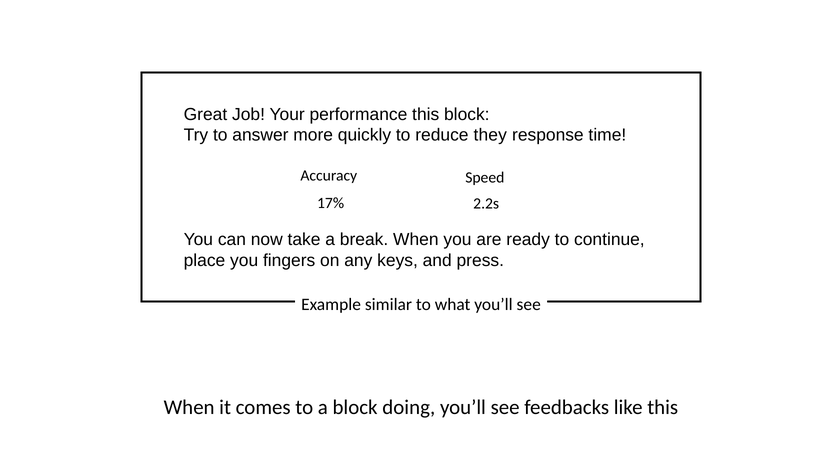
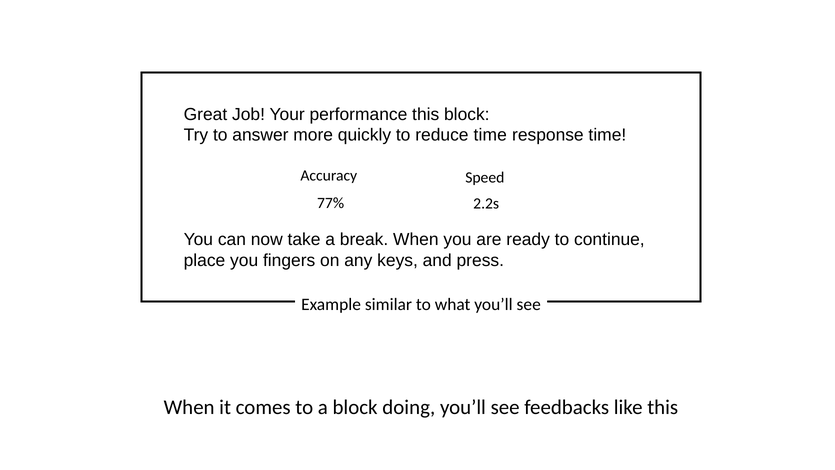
reduce they: they -> time (490, 135)
17%: 17% -> 77% (331, 203)
